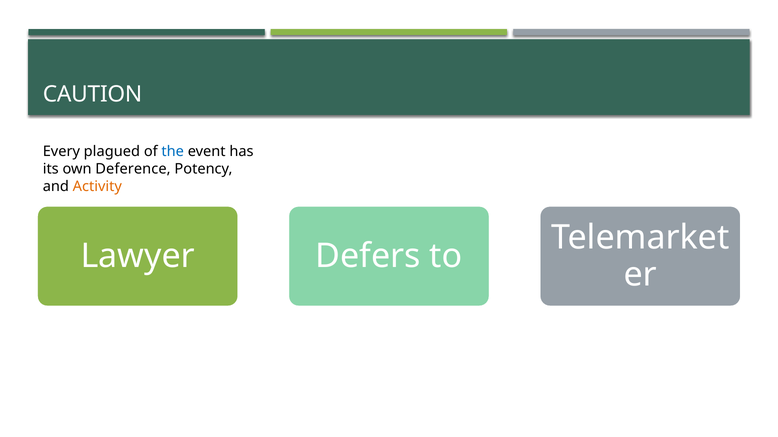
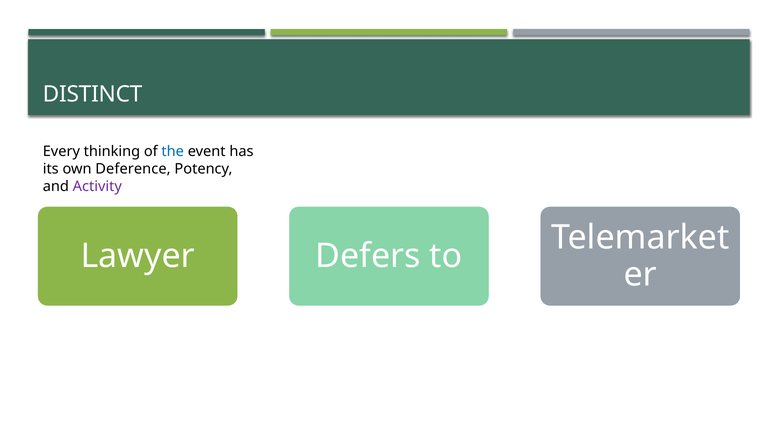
CAUTION: CAUTION -> DISTINCT (93, 95)
plagued: plagued -> thinking (112, 152)
Activity colour: orange -> purple (97, 187)
